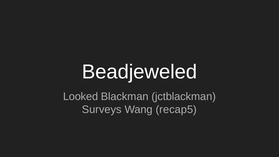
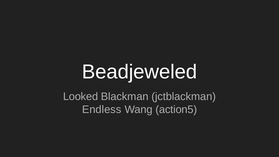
Surveys: Surveys -> Endless (102, 110)
recap5: recap5 -> action5 (176, 110)
